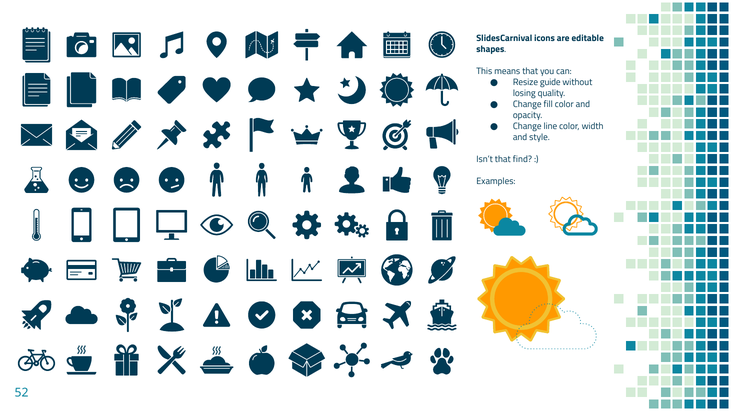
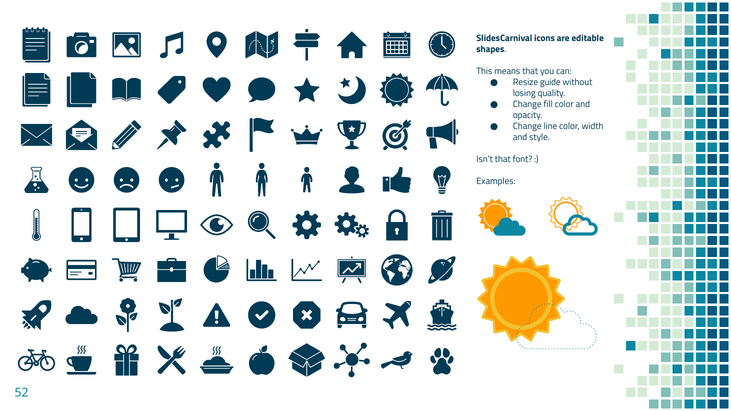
find: find -> font (523, 159)
